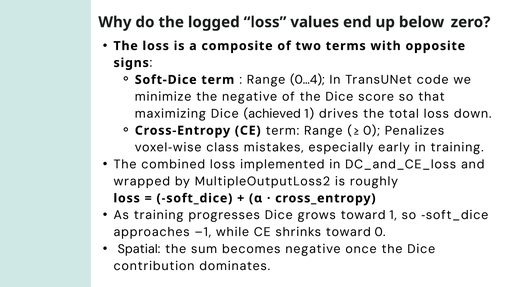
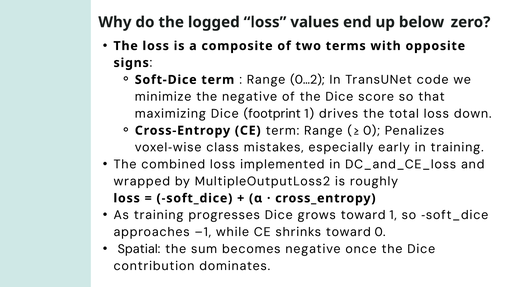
0…4: 0…4 -> 0…2 (307, 80)
achieved: achieved -> footprint (272, 114)
